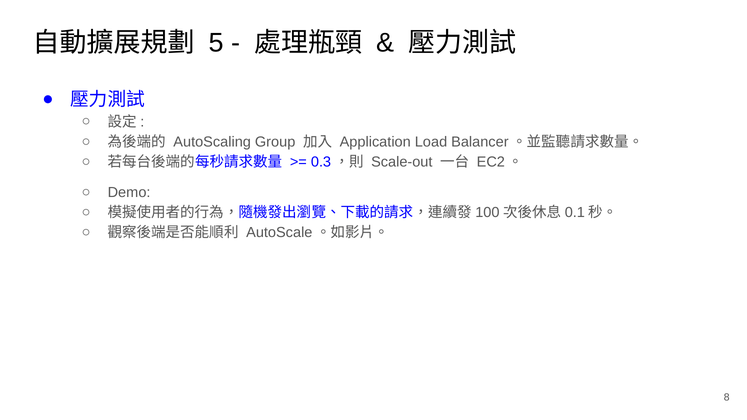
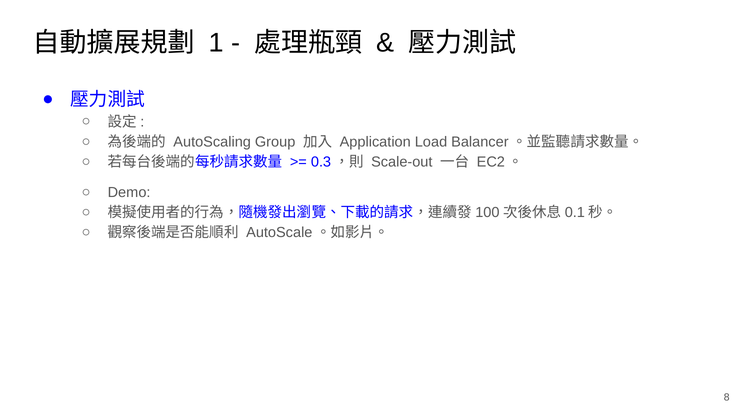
5: 5 -> 1 (216, 43)
